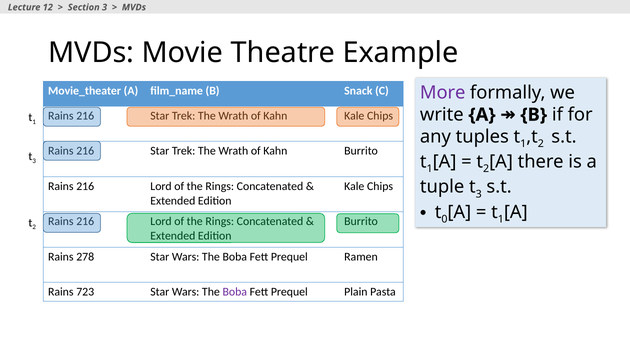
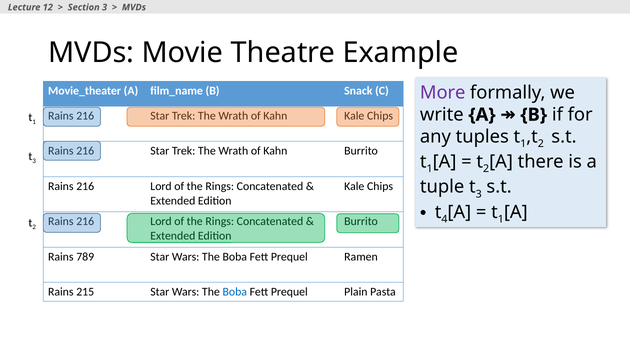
0: 0 -> 4 (444, 219)
278: 278 -> 789 (85, 257)
723: 723 -> 215 (85, 292)
Boba colour: purple -> blue (235, 292)
